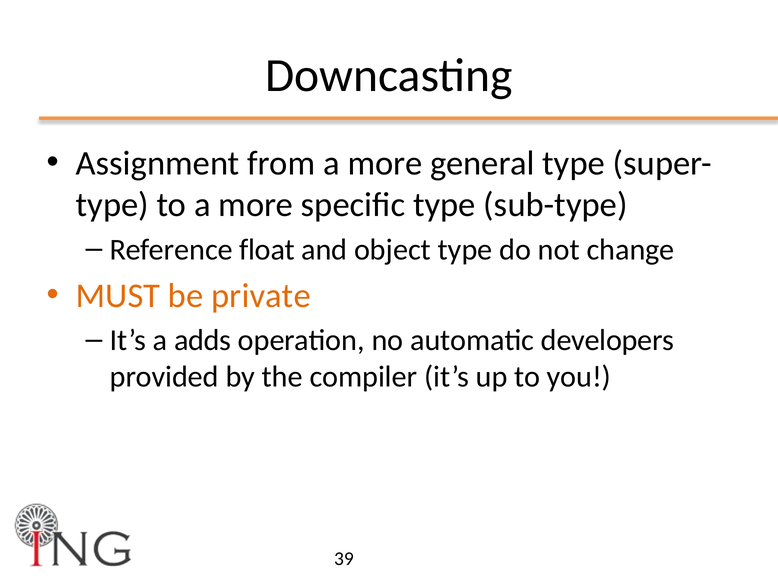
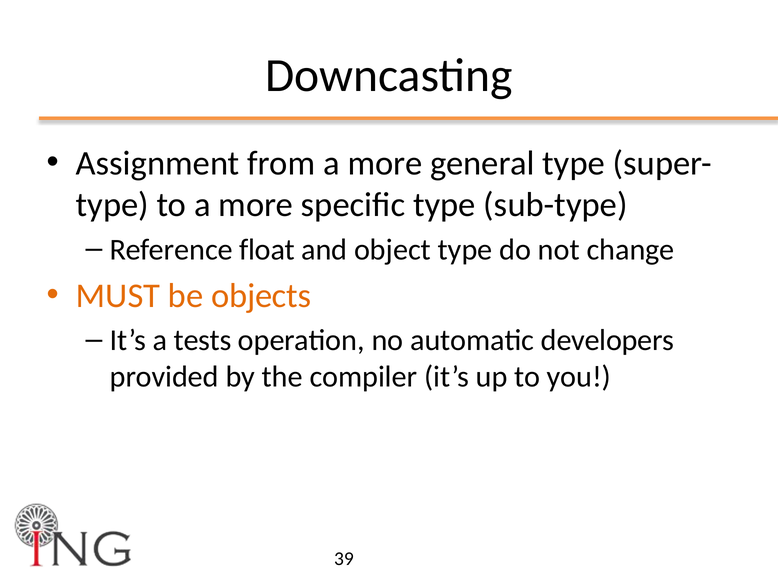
private: private -> objects (261, 296)
adds: adds -> tests (203, 340)
